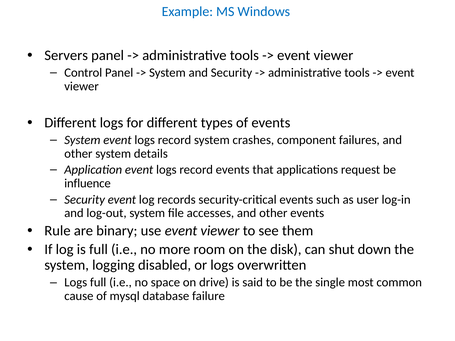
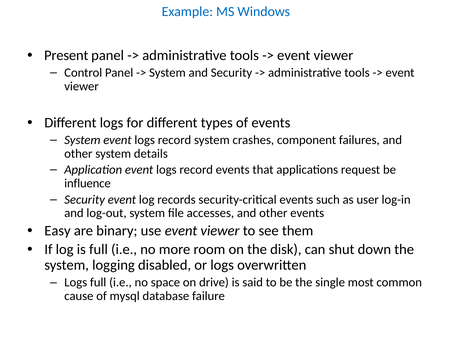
Servers: Servers -> Present (66, 56)
Rule: Rule -> Easy (58, 231)
